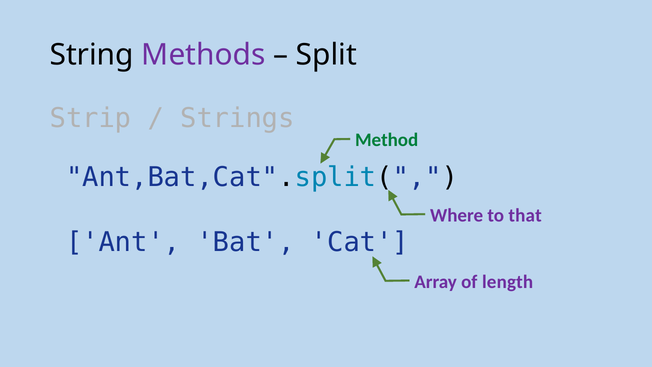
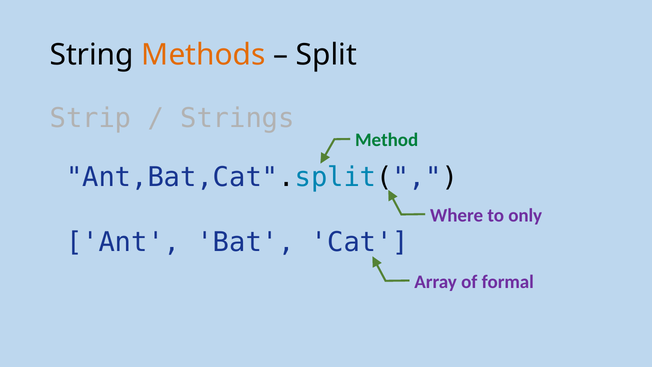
Methods colour: purple -> orange (203, 55)
that: that -> only (525, 215)
length: length -> formal (508, 282)
